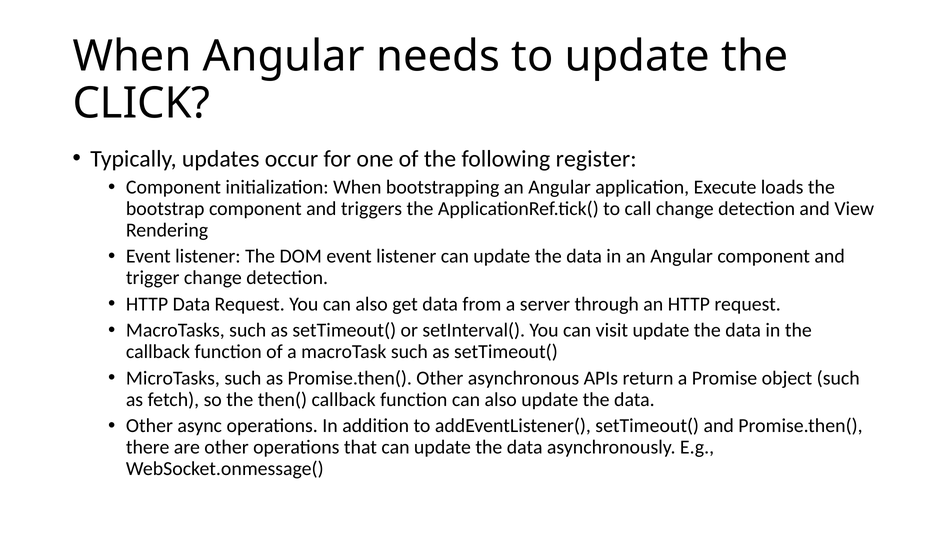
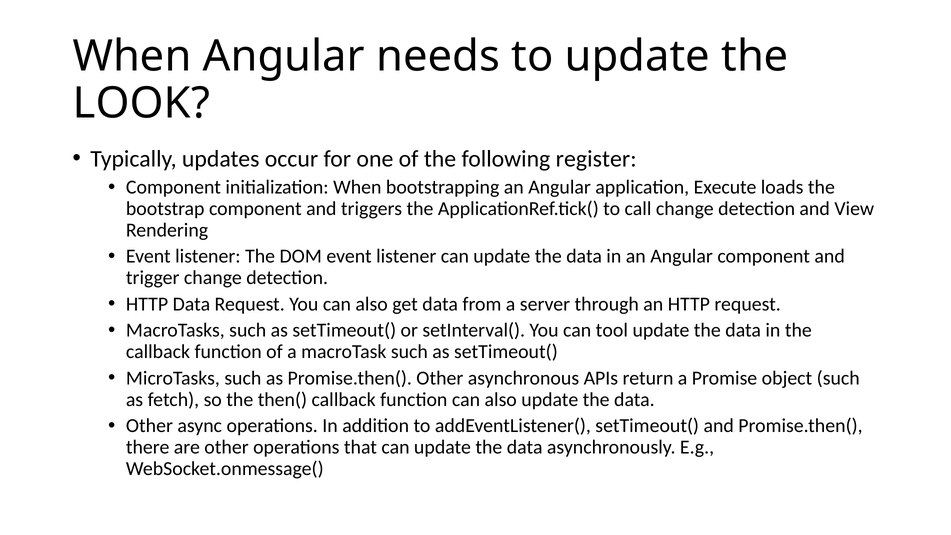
CLICK: CLICK -> LOOK (141, 103)
visit: visit -> tool (612, 330)
